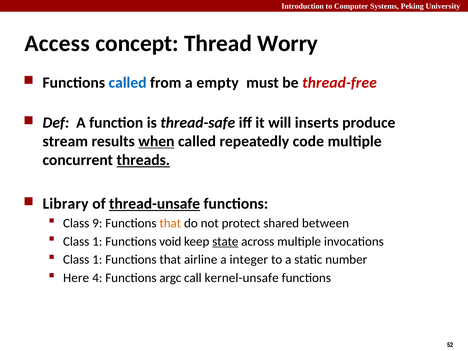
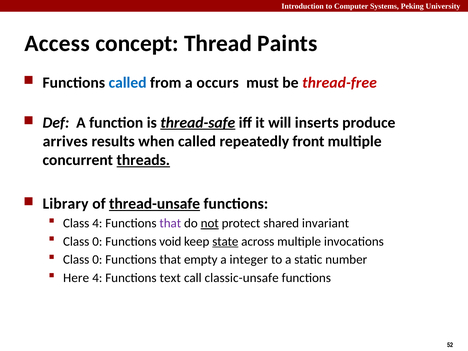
Worry: Worry -> Paints (287, 43)
empty: empty -> occurs (218, 83)
thread-safe underline: none -> present (198, 123)
stream: stream -> arrives (65, 141)
when underline: present -> none (156, 141)
code: code -> front (308, 141)
Class 9: 9 -> 4 (97, 223)
that colour: orange -> purple (170, 223)
not underline: none -> present (210, 223)
between: between -> invariant (326, 223)
1: 1 -> 0 (97, 241)
1: 1 -> 0 (97, 260)
airline: airline -> empty (201, 260)
argc: argc -> text (170, 278)
kernel-unsafe: kernel-unsafe -> classic-unsafe (242, 278)
